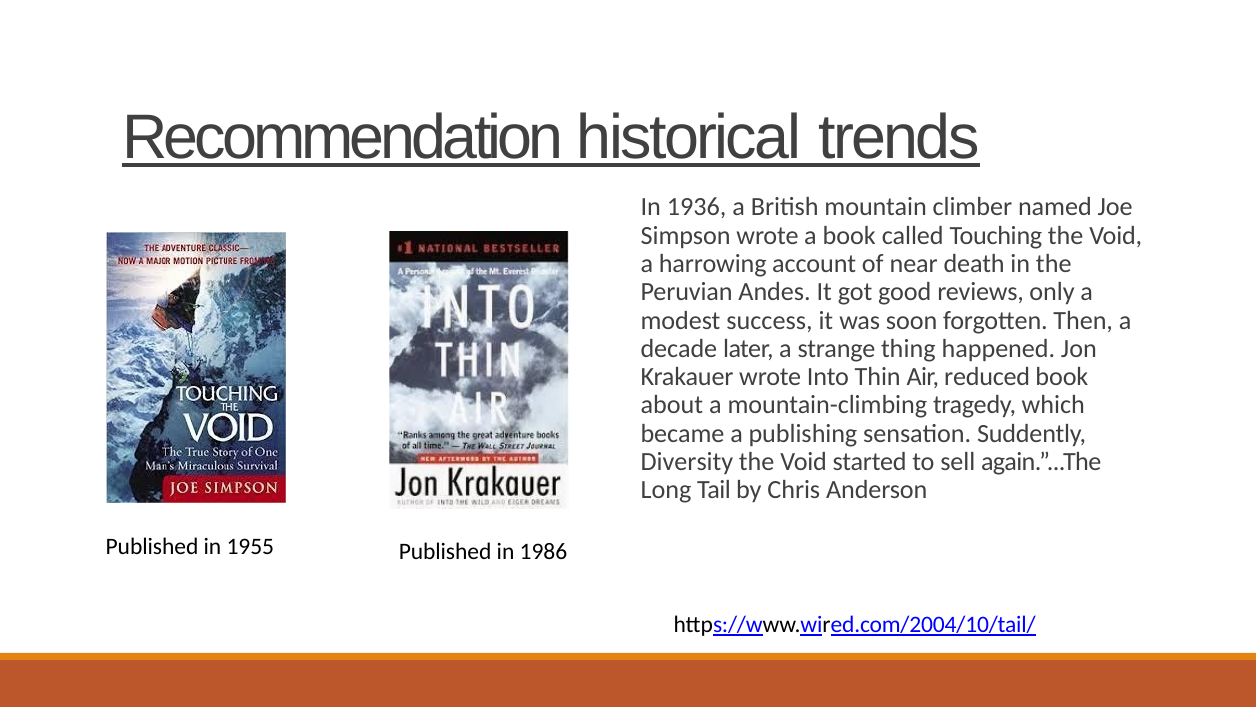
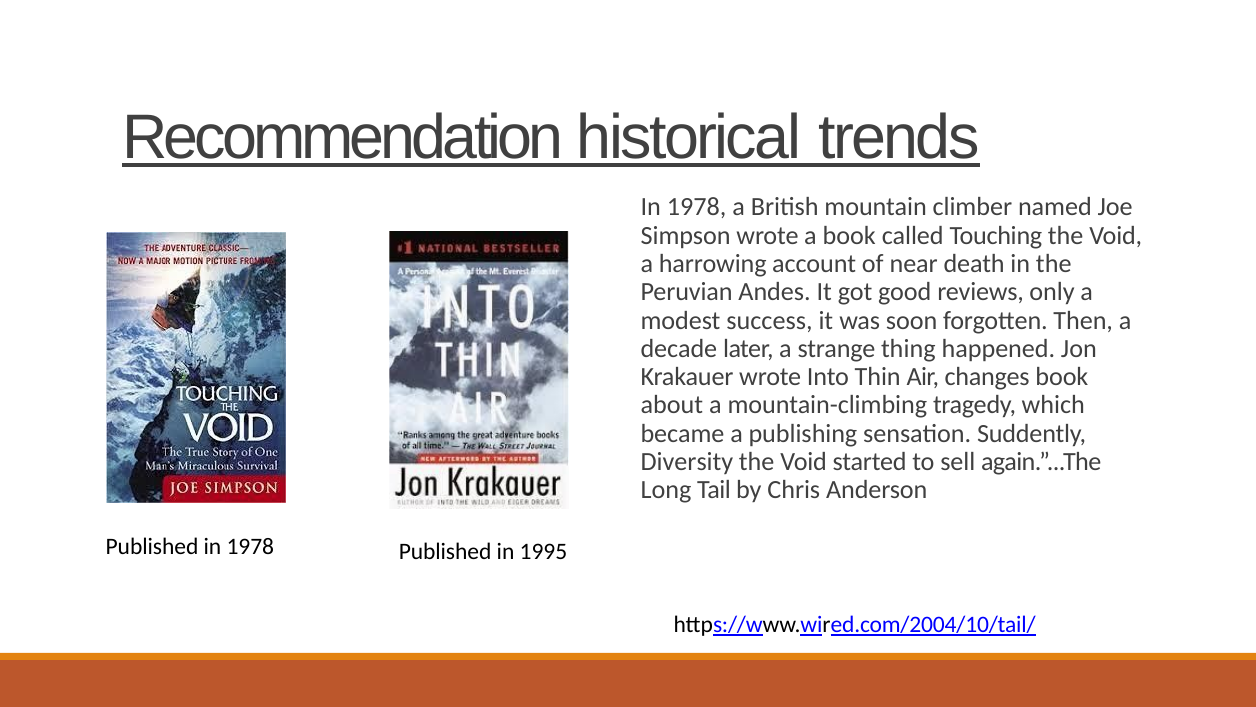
1936: 1936 -> 1978 (697, 207)
reduced: reduced -> changes (987, 377)
Published in 1955: 1955 -> 1978 (250, 547)
1986: 1986 -> 1995 (543, 552)
